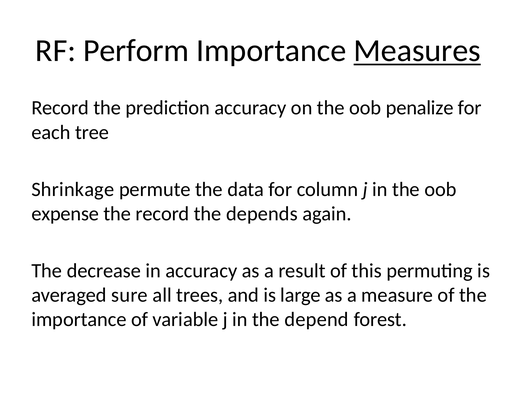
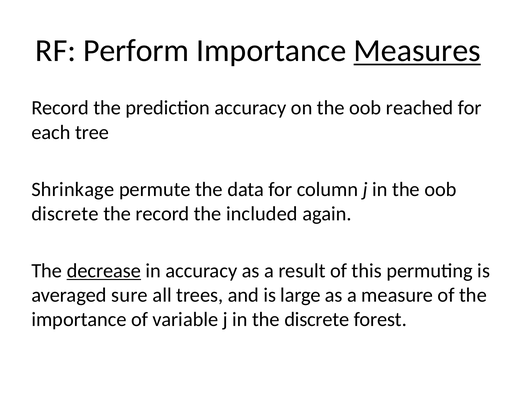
penalize: penalize -> reached (420, 108)
expense: expense -> discrete (65, 214)
depends: depends -> included (262, 214)
decrease underline: none -> present (104, 271)
the depend: depend -> discrete (317, 320)
